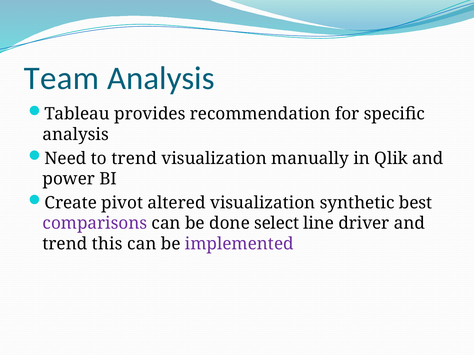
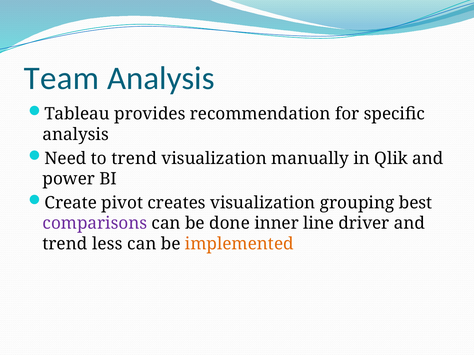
altered: altered -> creates (177, 203)
synthetic: synthetic -> grouping (357, 203)
select: select -> inner (277, 224)
this: this -> less (107, 244)
implemented colour: purple -> orange (239, 244)
